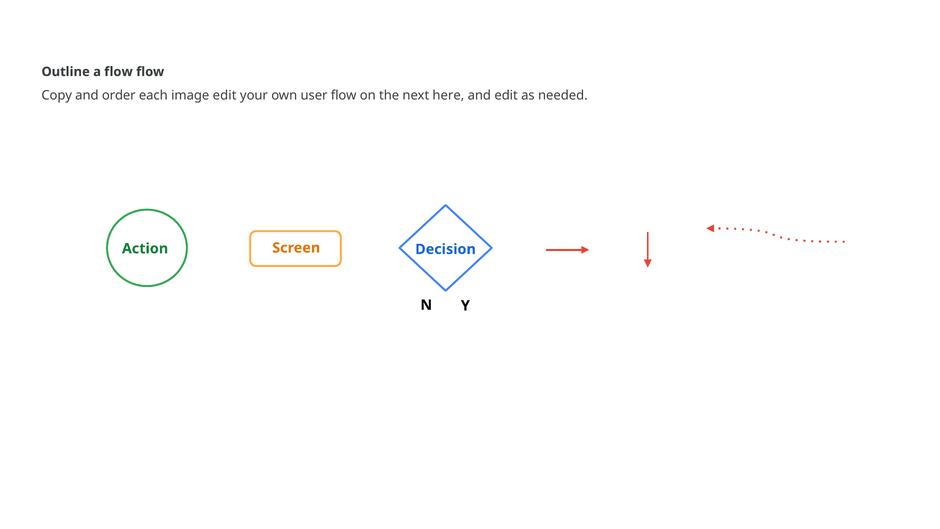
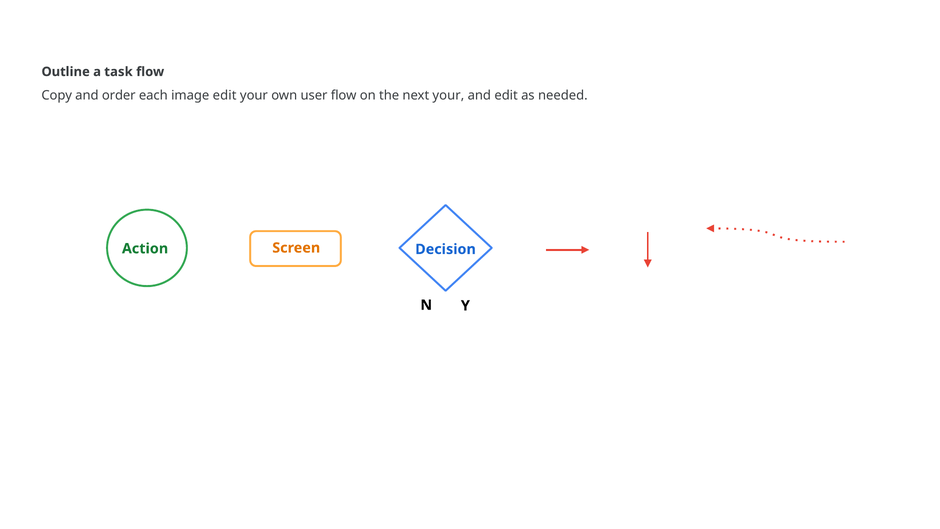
a flow: flow -> task (118, 72)
next here: here -> your (448, 95)
